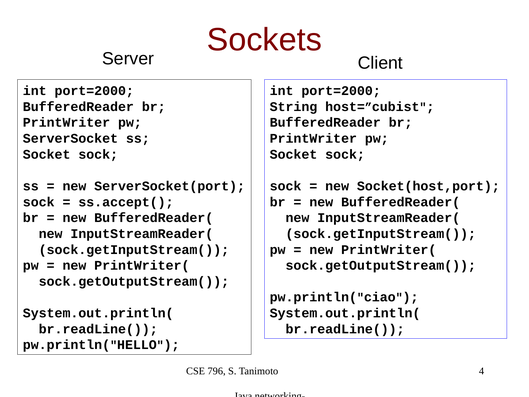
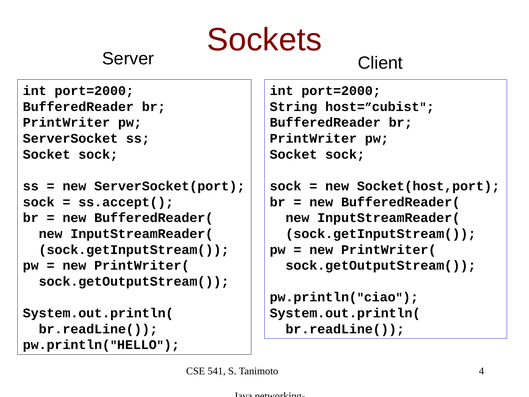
796: 796 -> 541 (217, 371)
